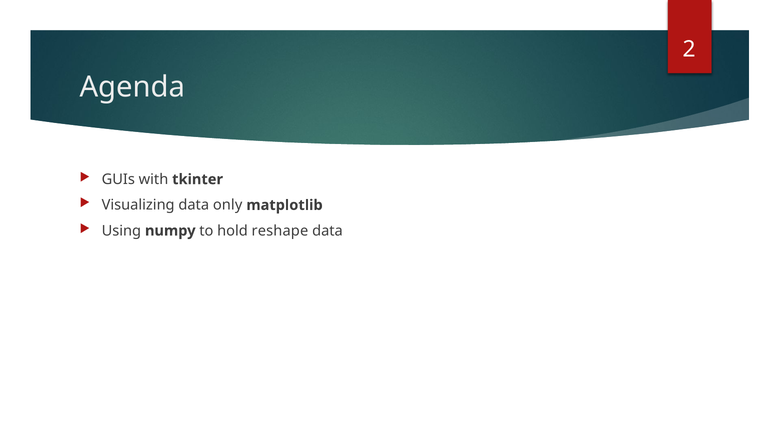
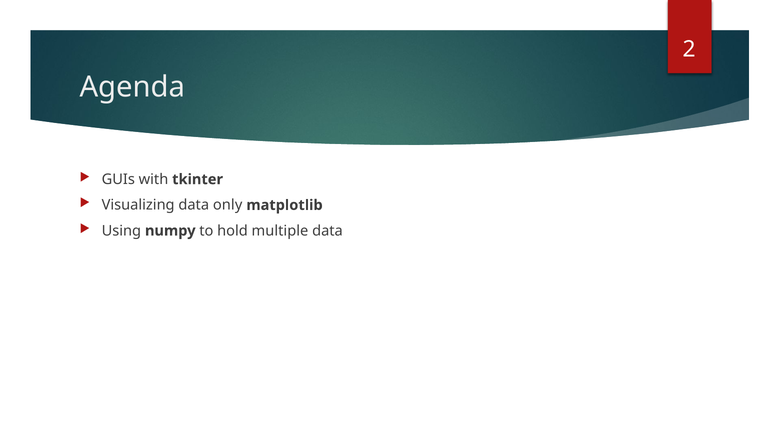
reshape: reshape -> multiple (280, 231)
